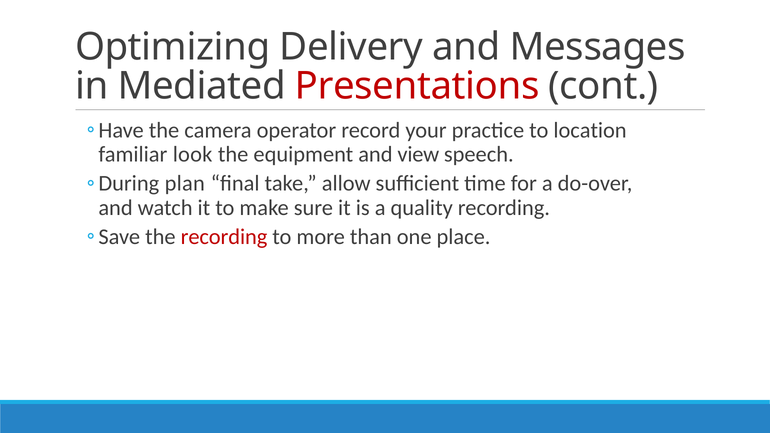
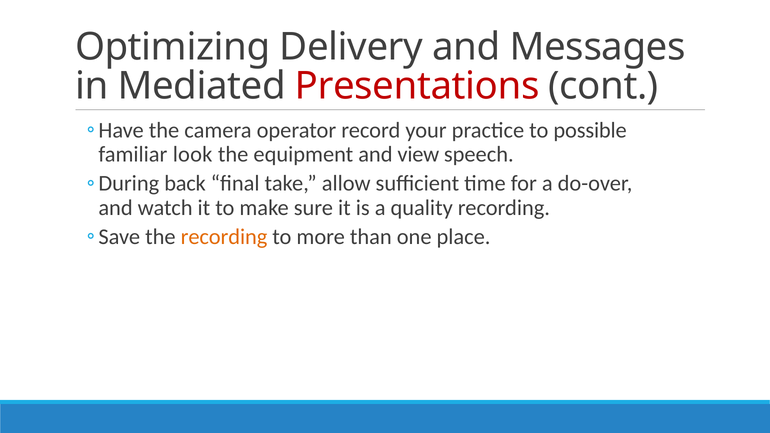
location: location -> possible (590, 130)
plan: plan -> back (185, 184)
recording colour: red -> orange (224, 237)
